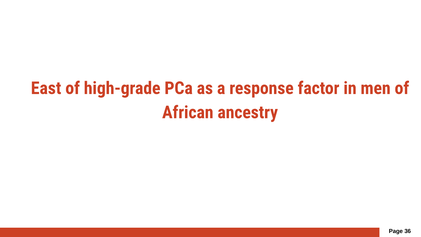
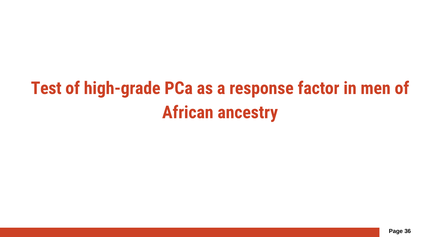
East: East -> Test (46, 88)
